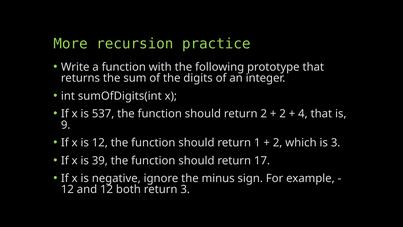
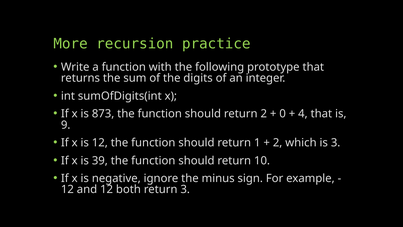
537: 537 -> 873 (103, 114)
2: 2 -> 0 (283, 114)
17: 17 -> 10 (262, 160)
